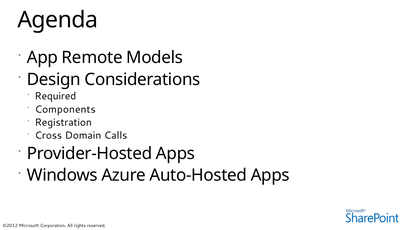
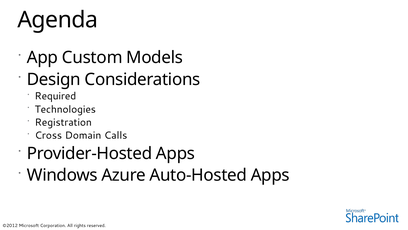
Remote: Remote -> Custom (92, 58)
Components: Components -> Technologies (65, 109)
